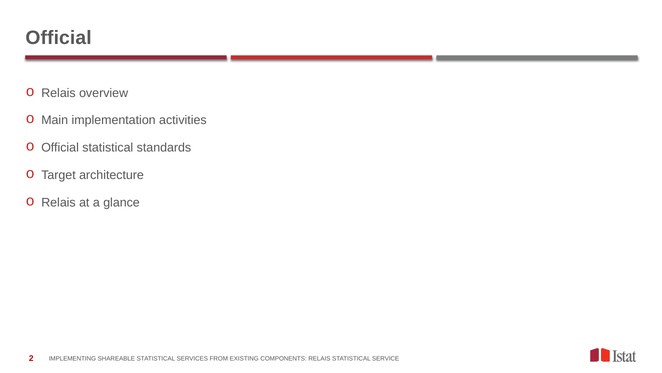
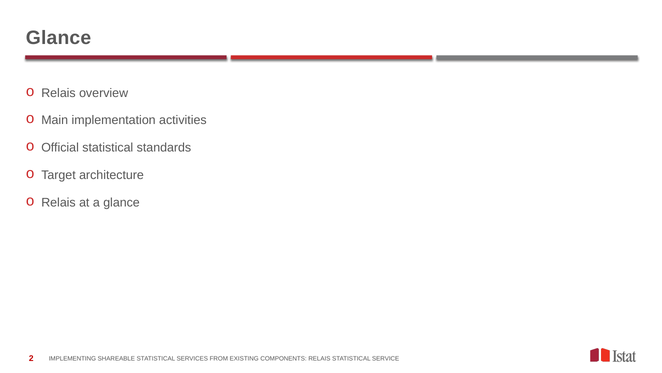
Official: Official -> Glance (58, 38)
